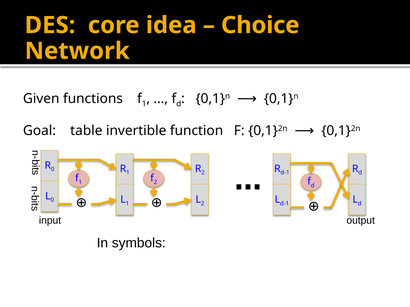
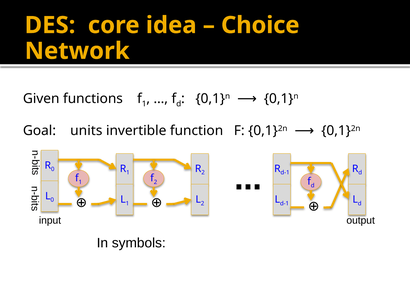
table: table -> units (86, 131)
